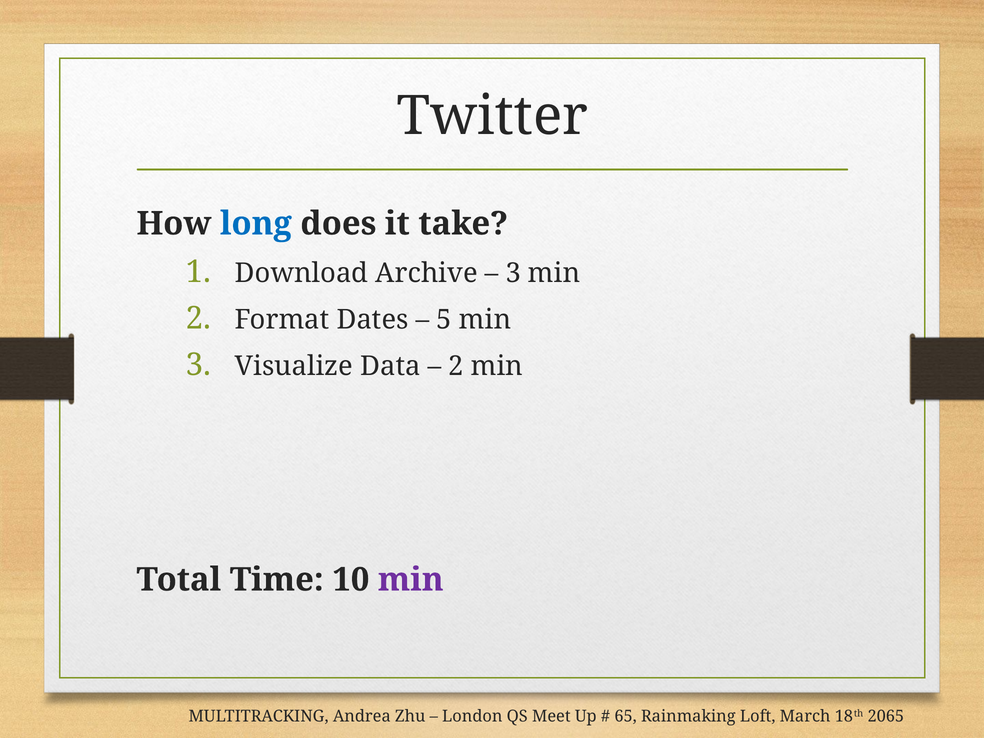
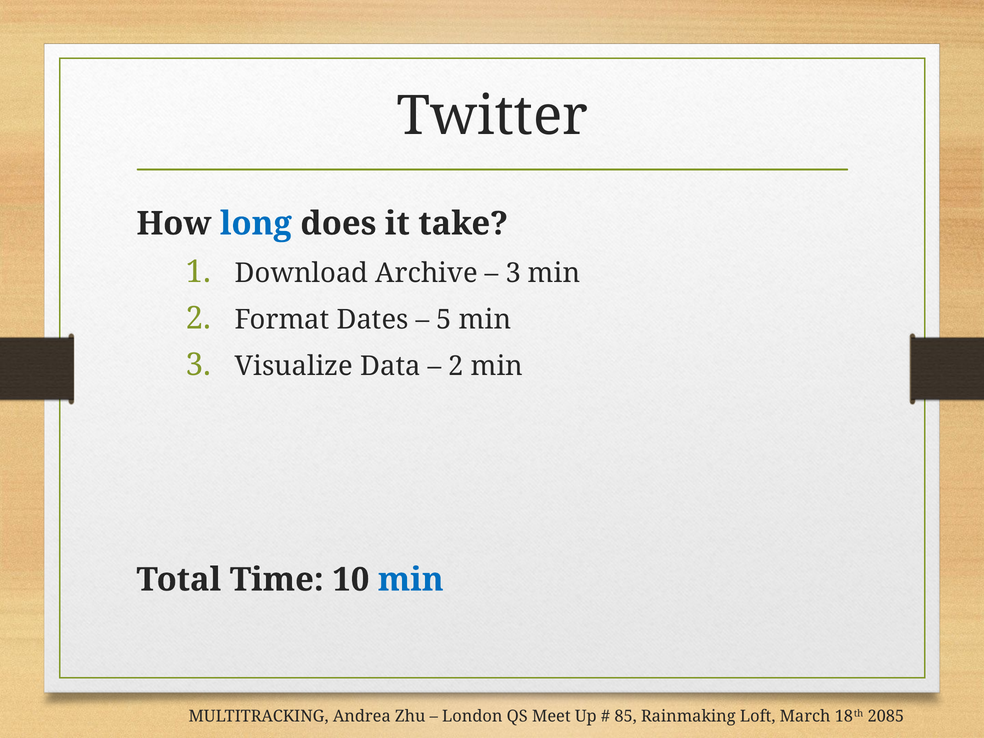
min colour: purple -> blue (411, 580)
65: 65 -> 85 (626, 716)
2065: 2065 -> 2085 (886, 716)
